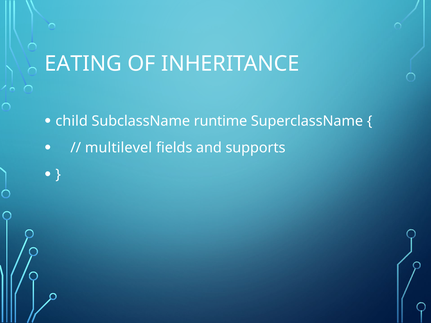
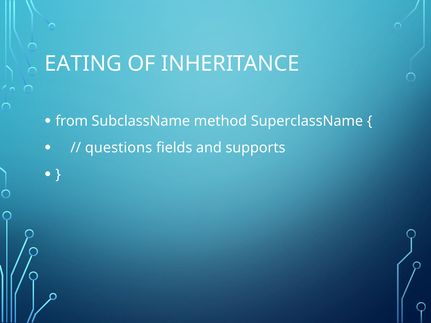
child: child -> from (72, 121)
runtime: runtime -> method (220, 121)
multilevel: multilevel -> questions (119, 148)
